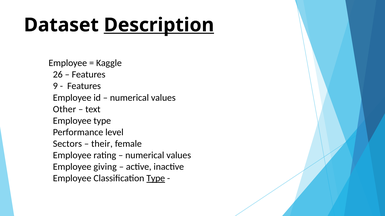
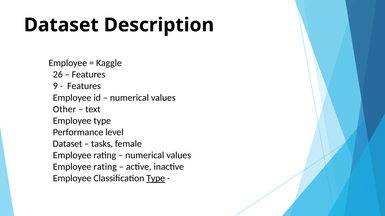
Description underline: present -> none (159, 25)
Sectors: Sectors -> Dataset (67, 144)
their: their -> tasks (102, 144)
giving: giving -> rating (105, 167)
